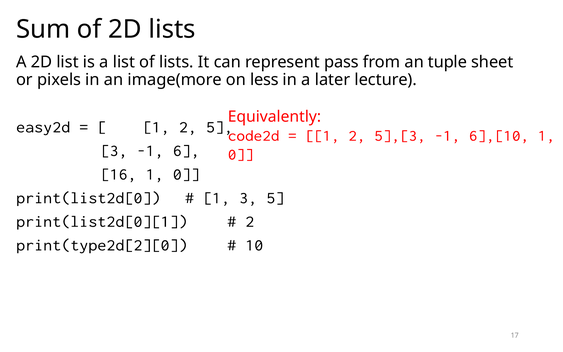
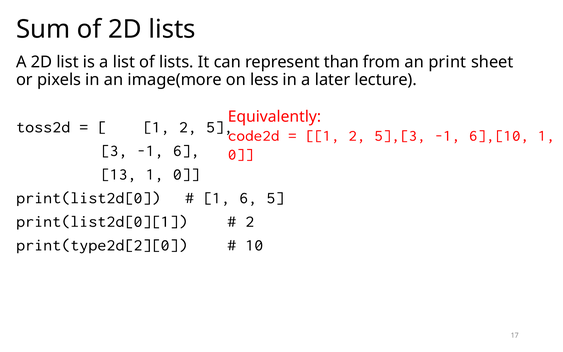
pass: pass -> than (341, 62)
tuple: tuple -> print (447, 62)
easy2d: easy2d -> toss2d (43, 127)
16: 16 -> 13 (119, 174)
1 3: 3 -> 6 (248, 198)
